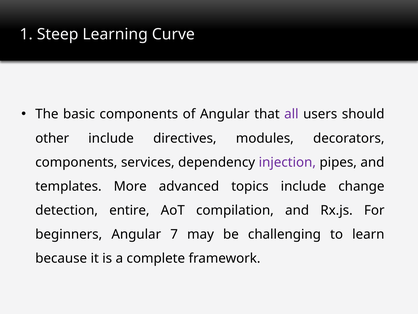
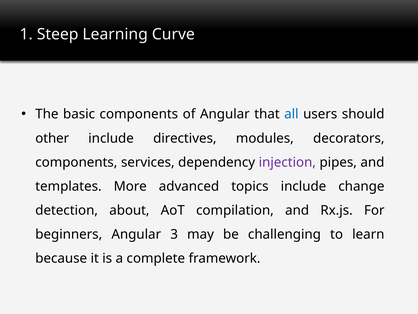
all colour: purple -> blue (291, 114)
entire: entire -> about (129, 210)
7: 7 -> 3 (174, 234)
